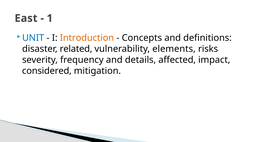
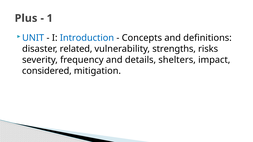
East: East -> Plus (26, 18)
Introduction colour: orange -> blue (87, 38)
elements: elements -> strengths (174, 49)
affected: affected -> shelters (177, 60)
